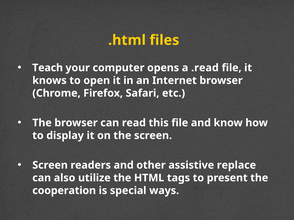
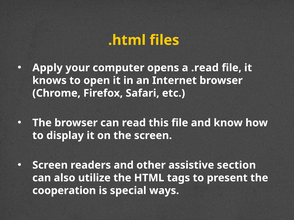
Teach: Teach -> Apply (47, 68)
replace: replace -> section (236, 166)
